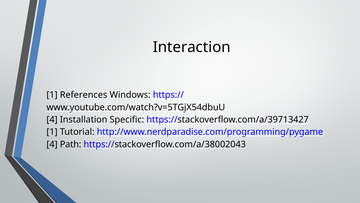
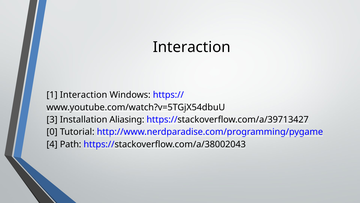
1 References: References -> Interaction (84, 95)
4: 4 -> 3 (52, 119)
Specific: Specific -> Aliasing (127, 119)
1: 1 -> 0 (52, 132)
